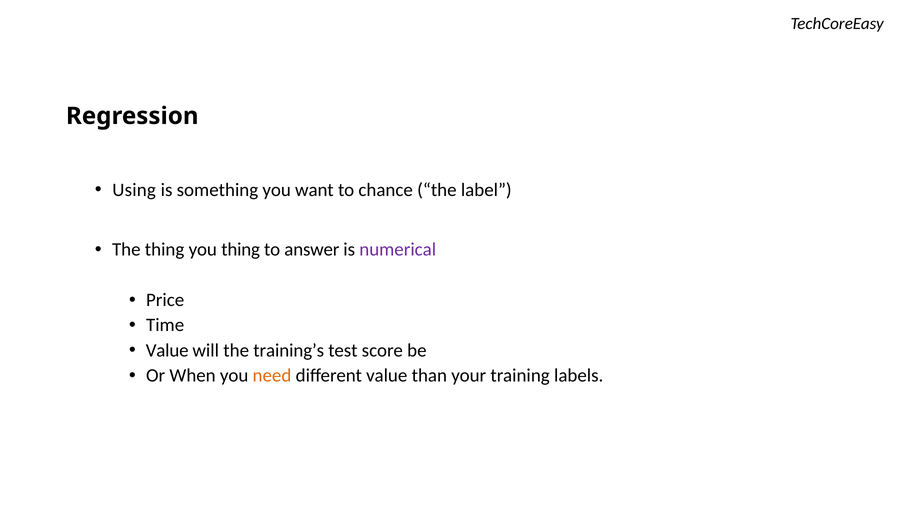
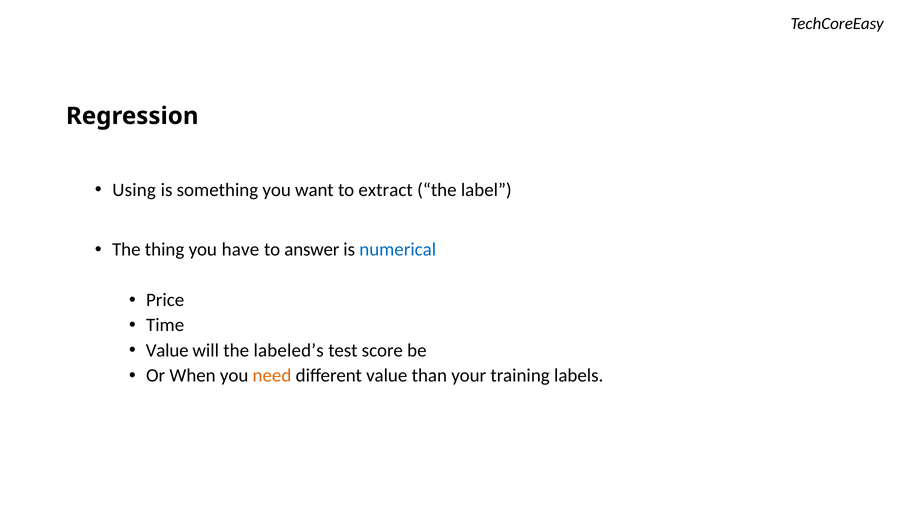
chance: chance -> extract (386, 190)
you thing: thing -> have (240, 250)
numerical colour: purple -> blue (398, 250)
training’s: training’s -> labeled’s (289, 351)
